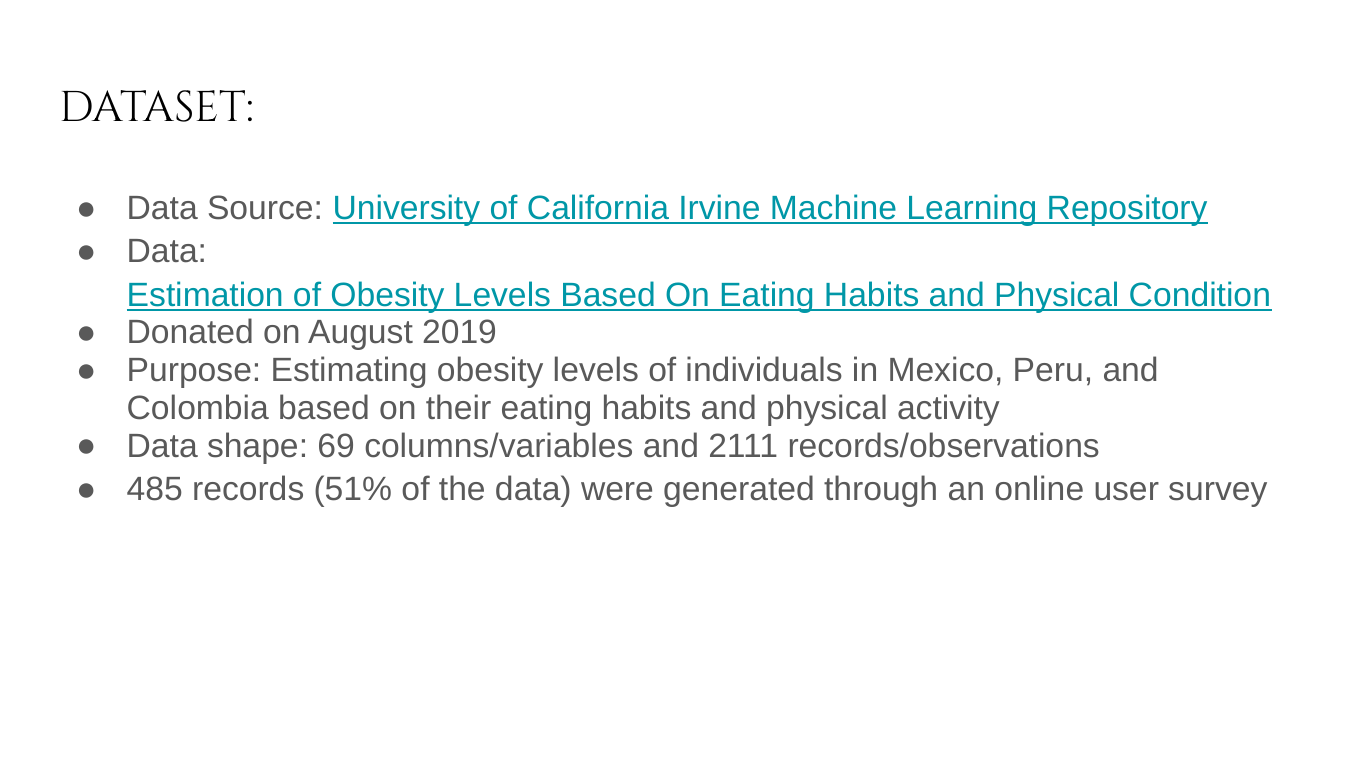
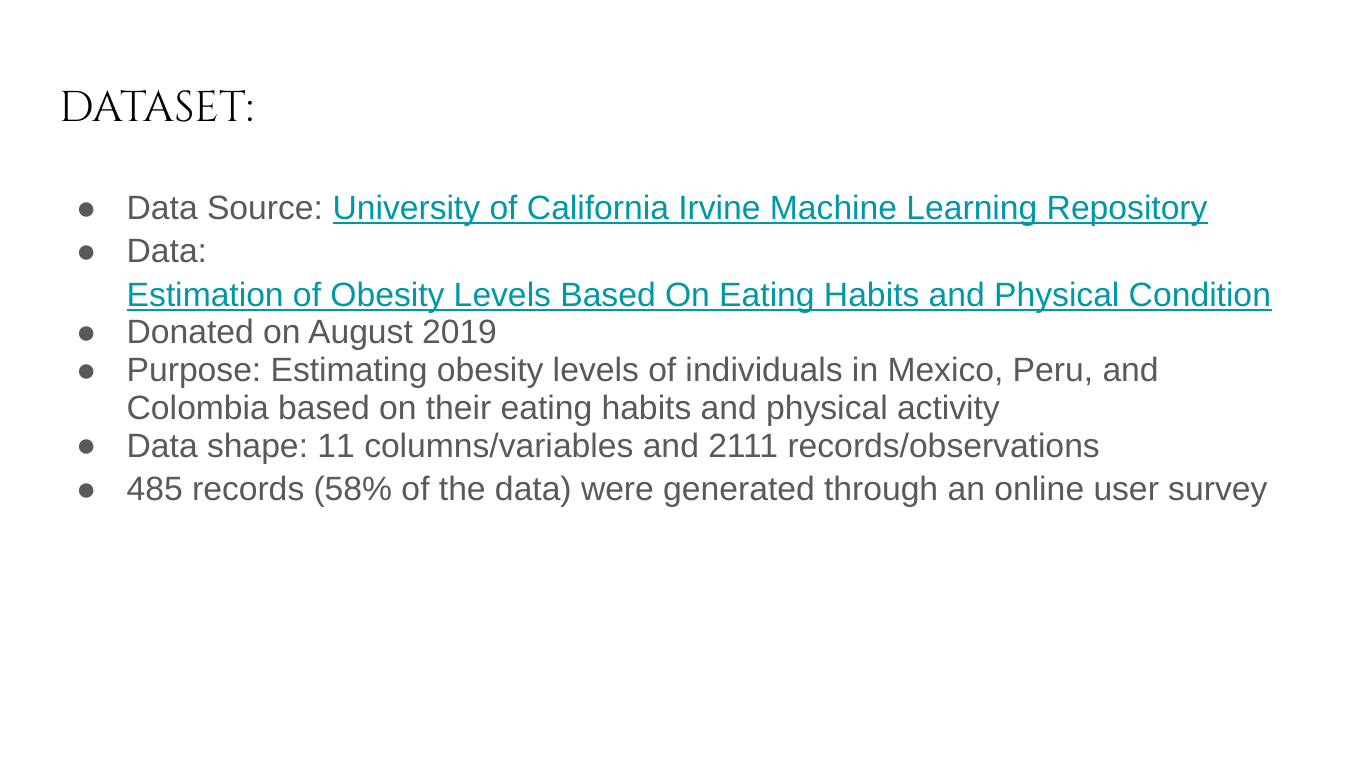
69: 69 -> 11 (336, 446)
51%: 51% -> 58% (353, 489)
